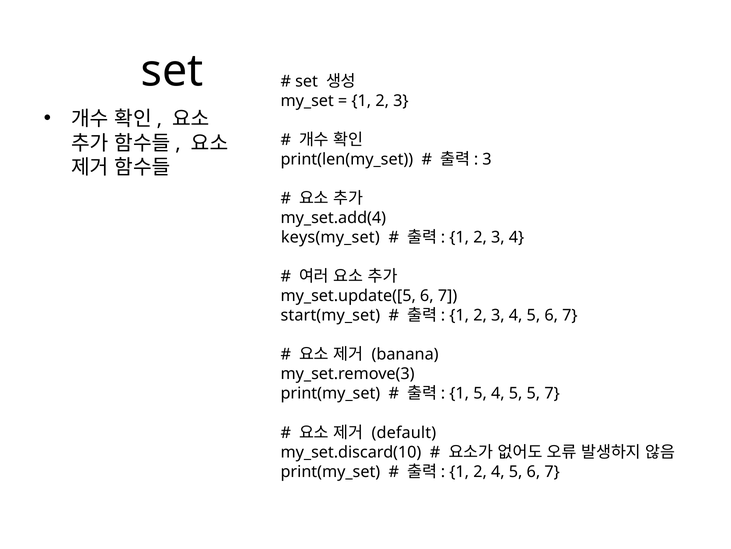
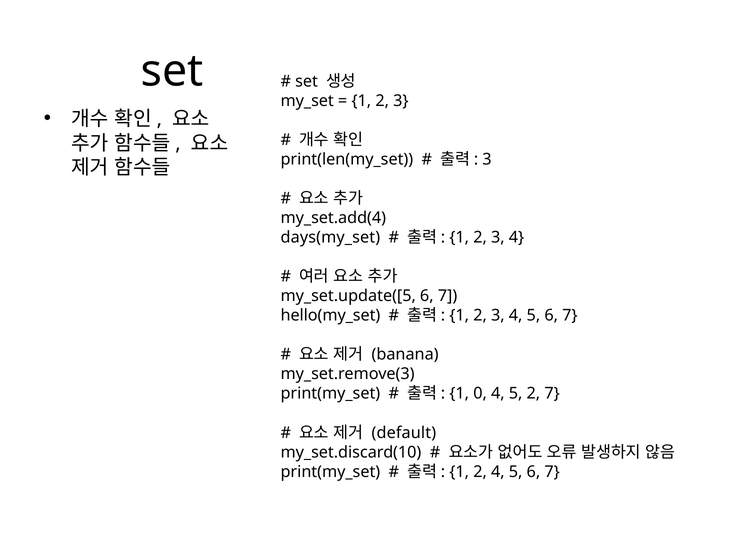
keys(my_set: keys(my_set -> days(my_set (330, 237)
start(my_set: start(my_set -> hello(my_set (330, 315)
1 5: 5 -> 0 (480, 393)
5 5: 5 -> 2 (533, 393)
